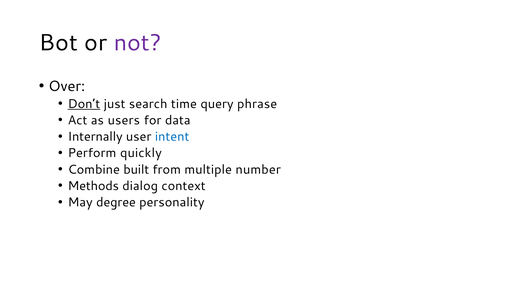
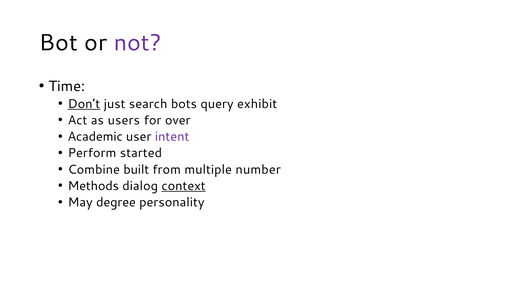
Over: Over -> Time (67, 86)
time: time -> bots (184, 104)
phrase: phrase -> exhibit (257, 104)
data: data -> over (178, 120)
Internally: Internally -> Academic (95, 137)
intent colour: blue -> purple (172, 137)
quickly: quickly -> started (141, 153)
context underline: none -> present (184, 186)
